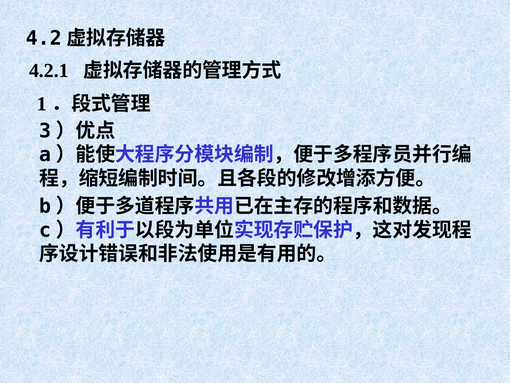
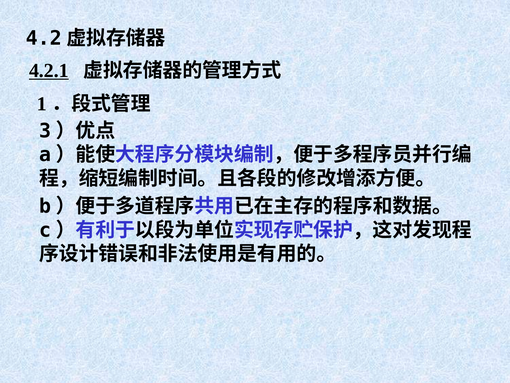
4.2.1 underline: none -> present (49, 70)
